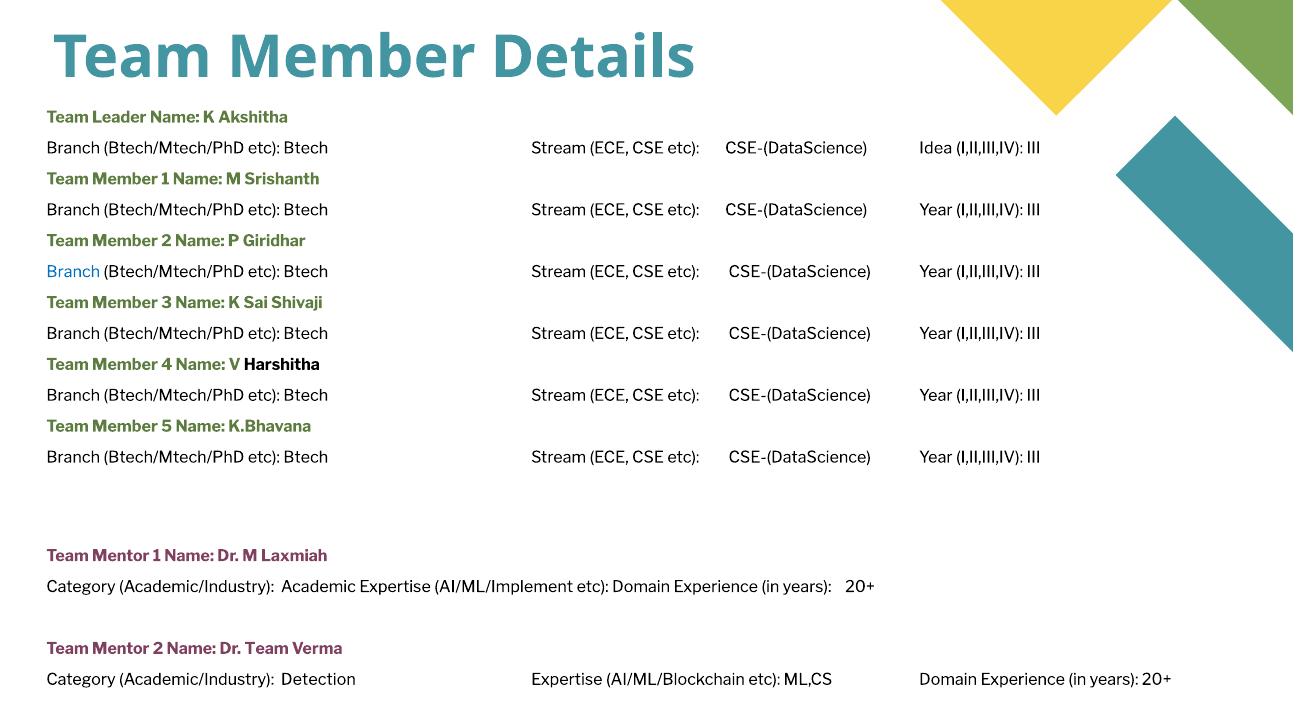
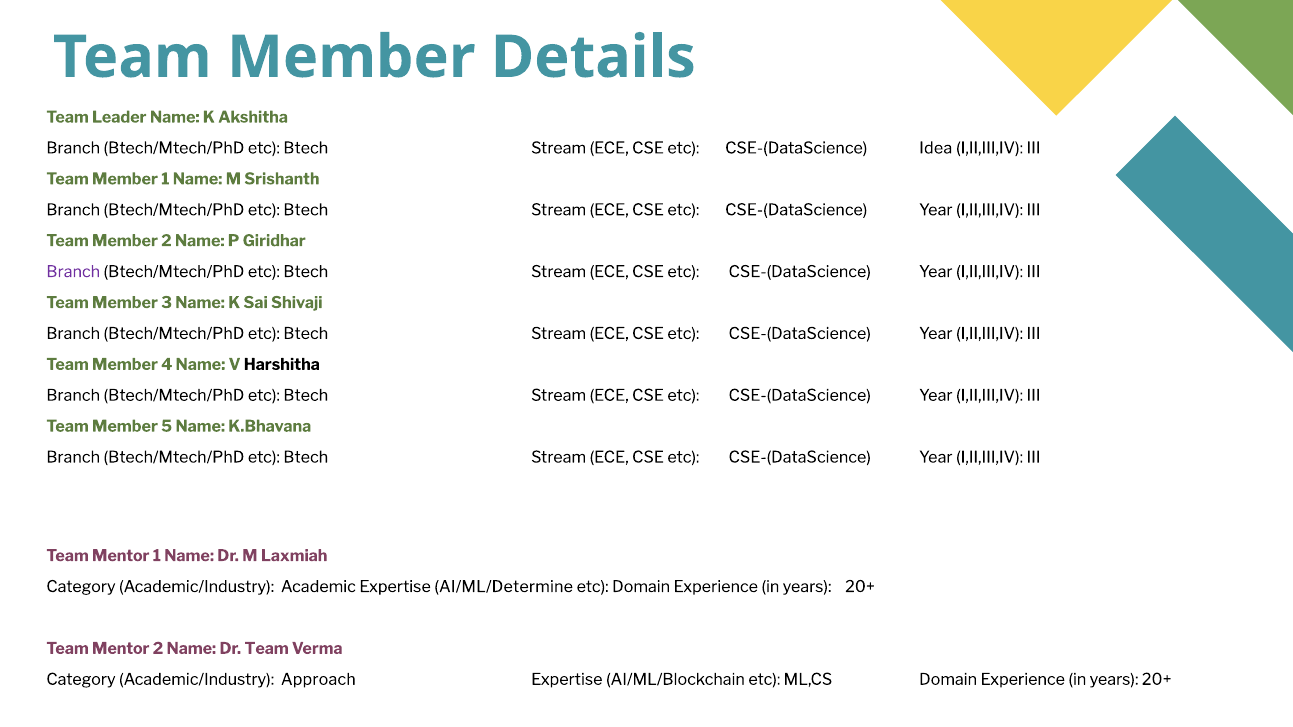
Branch colour: blue -> purple (73, 272)
AI/ML/Implement: AI/ML/Implement -> AI/ML/Determine (504, 587)
Detection: Detection -> Approach (318, 680)
